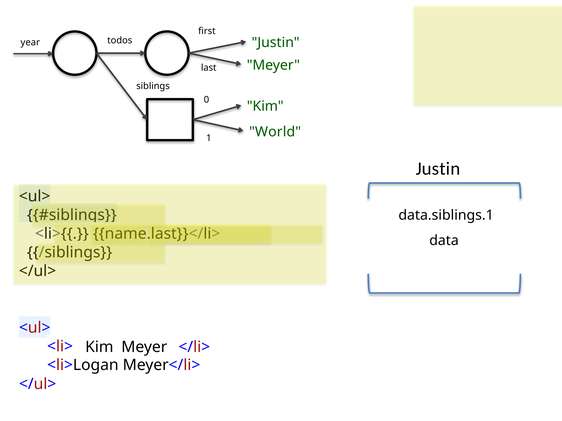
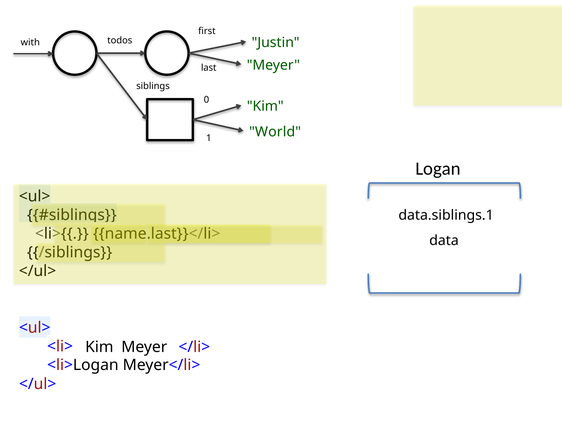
year: year -> with (30, 42)
Justin: Justin -> Logan (438, 169)
